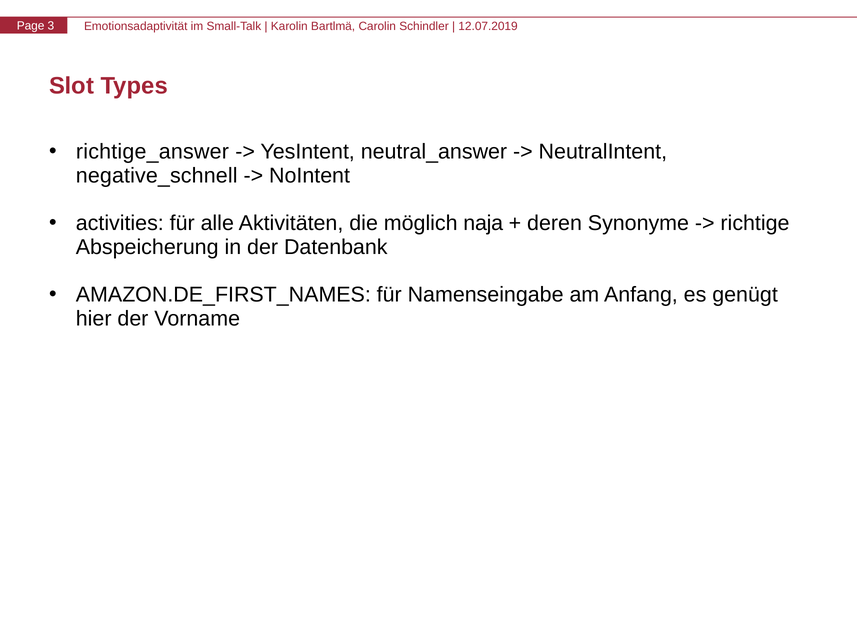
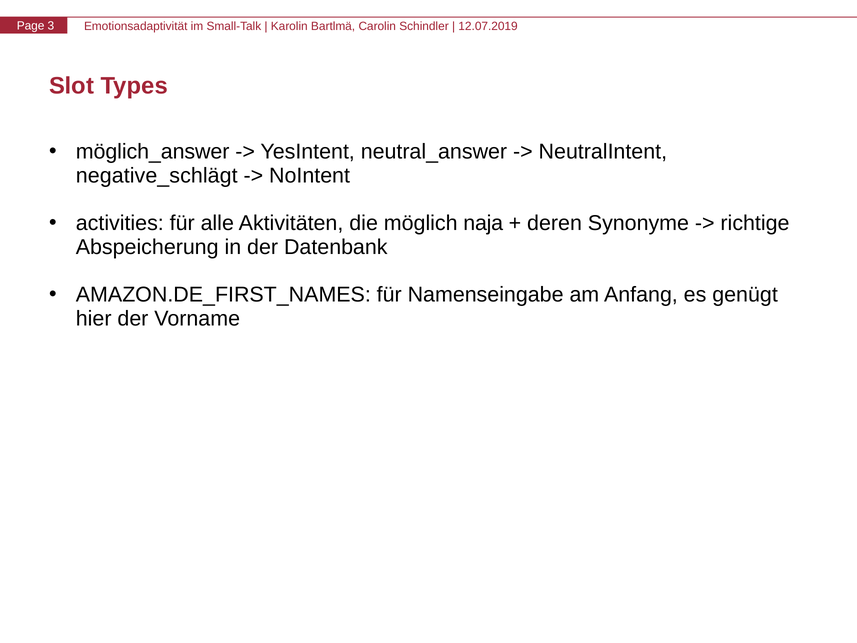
richtige_answer: richtige_answer -> möglich_answer (153, 152)
negative_schnell: negative_schnell -> negative_schlägt (157, 176)
